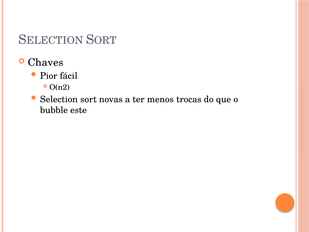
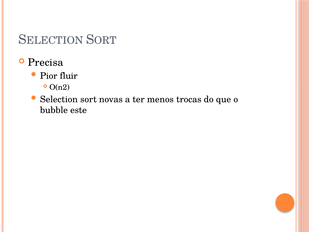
Chaves: Chaves -> Precisa (46, 62)
fácil: fácil -> fluir (69, 76)
